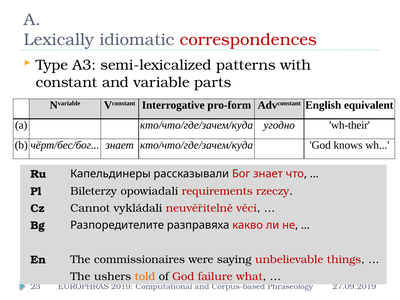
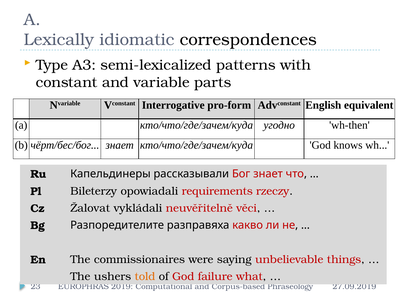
correspondences colour: red -> black (248, 40)
wh-their: wh-their -> wh-then (349, 125)
Cannot: Cannot -> Žalovat (90, 208)
